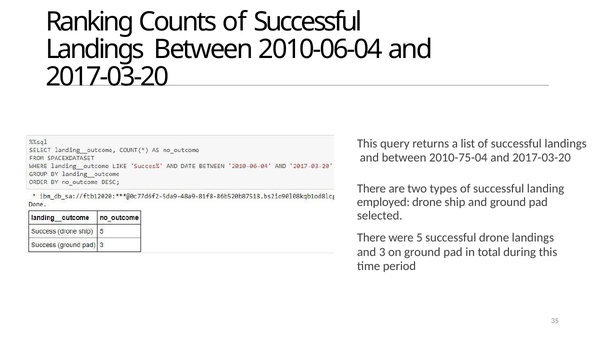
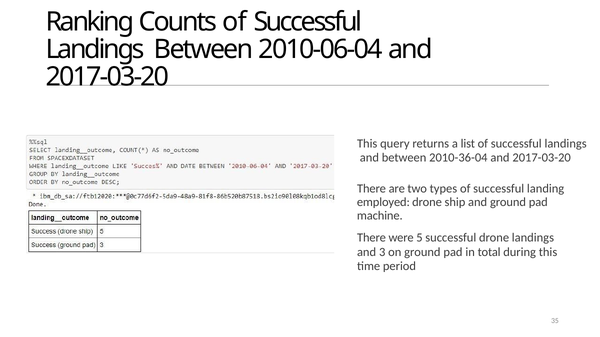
2010-75-04: 2010-75-04 -> 2010-36-04 (458, 158)
selected: selected -> machine (380, 216)
